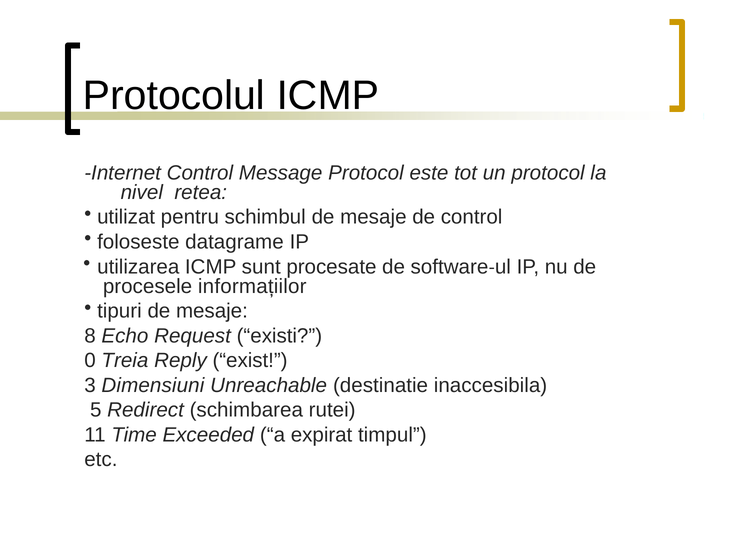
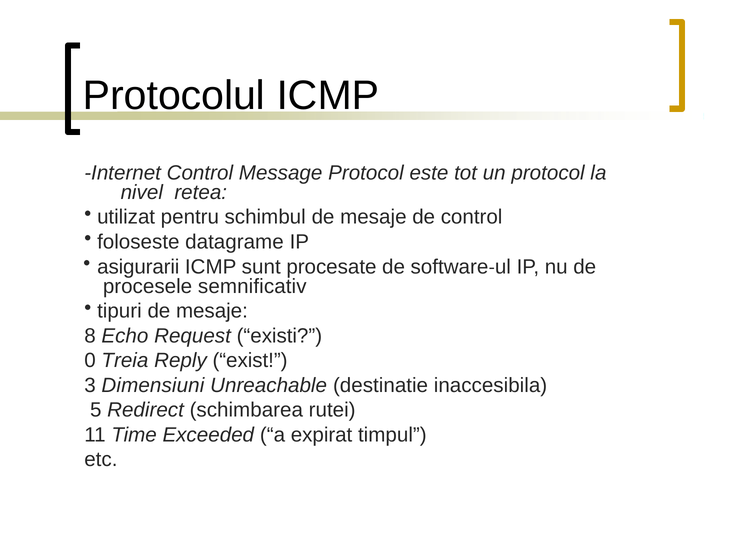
utilizarea: utilizarea -> asigurarii (138, 267)
informațiilor: informațiilor -> semnificativ (252, 286)
